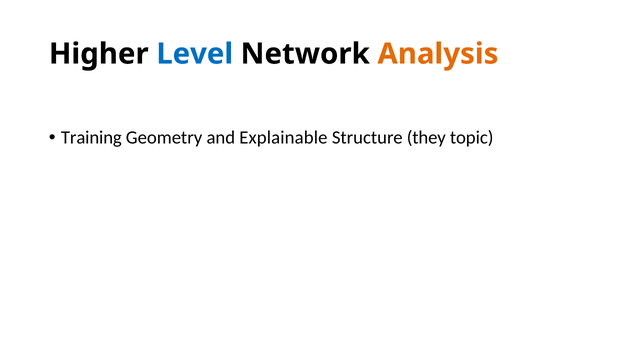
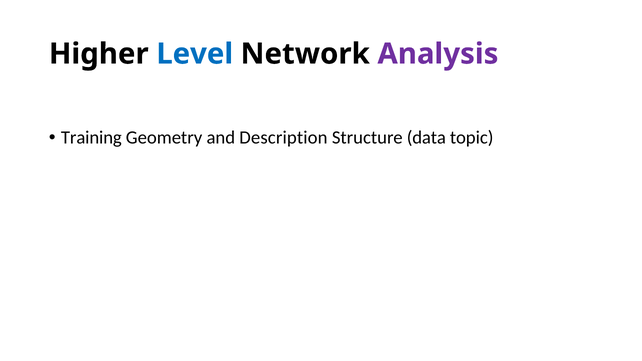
Analysis colour: orange -> purple (438, 54)
Explainable: Explainable -> Description (283, 138)
they: they -> data (426, 138)
